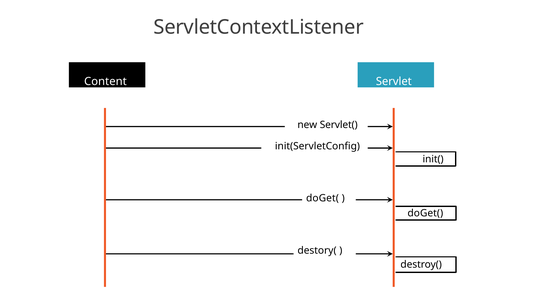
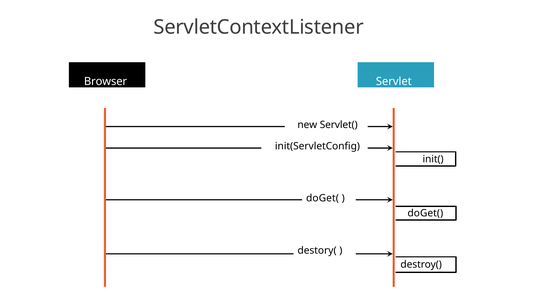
Content: Content -> Browser (106, 81)
